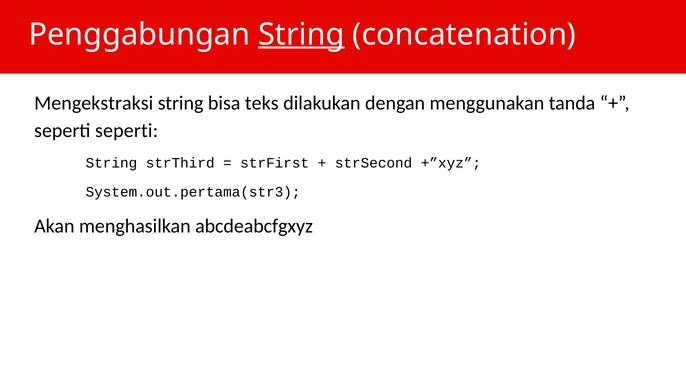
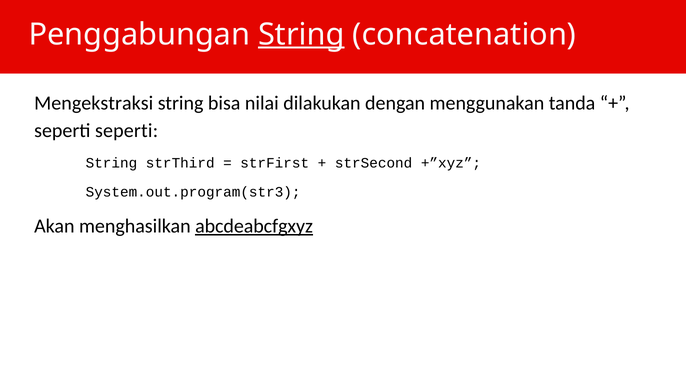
teks: teks -> nilai (262, 103)
System.out.pertama(str3: System.out.pertama(str3 -> System.out.program(str3 (193, 192)
abcdeabcfgxyz underline: none -> present (254, 226)
